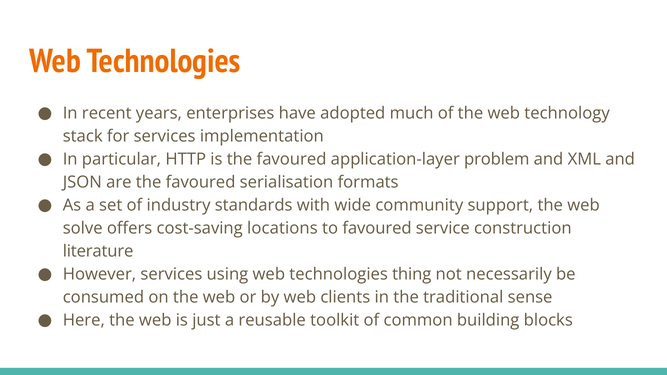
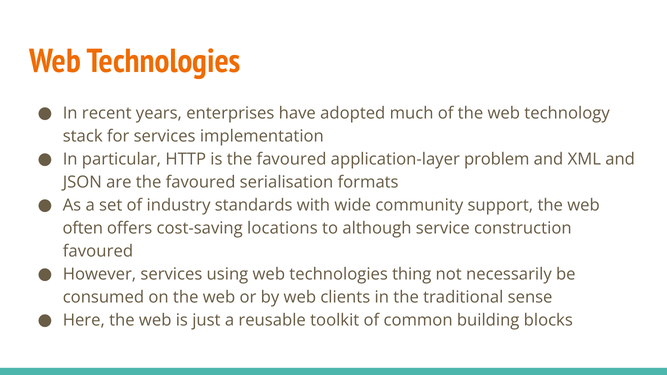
solve: solve -> often (83, 228)
to favoured: favoured -> although (377, 228)
literature: literature -> favoured (98, 251)
